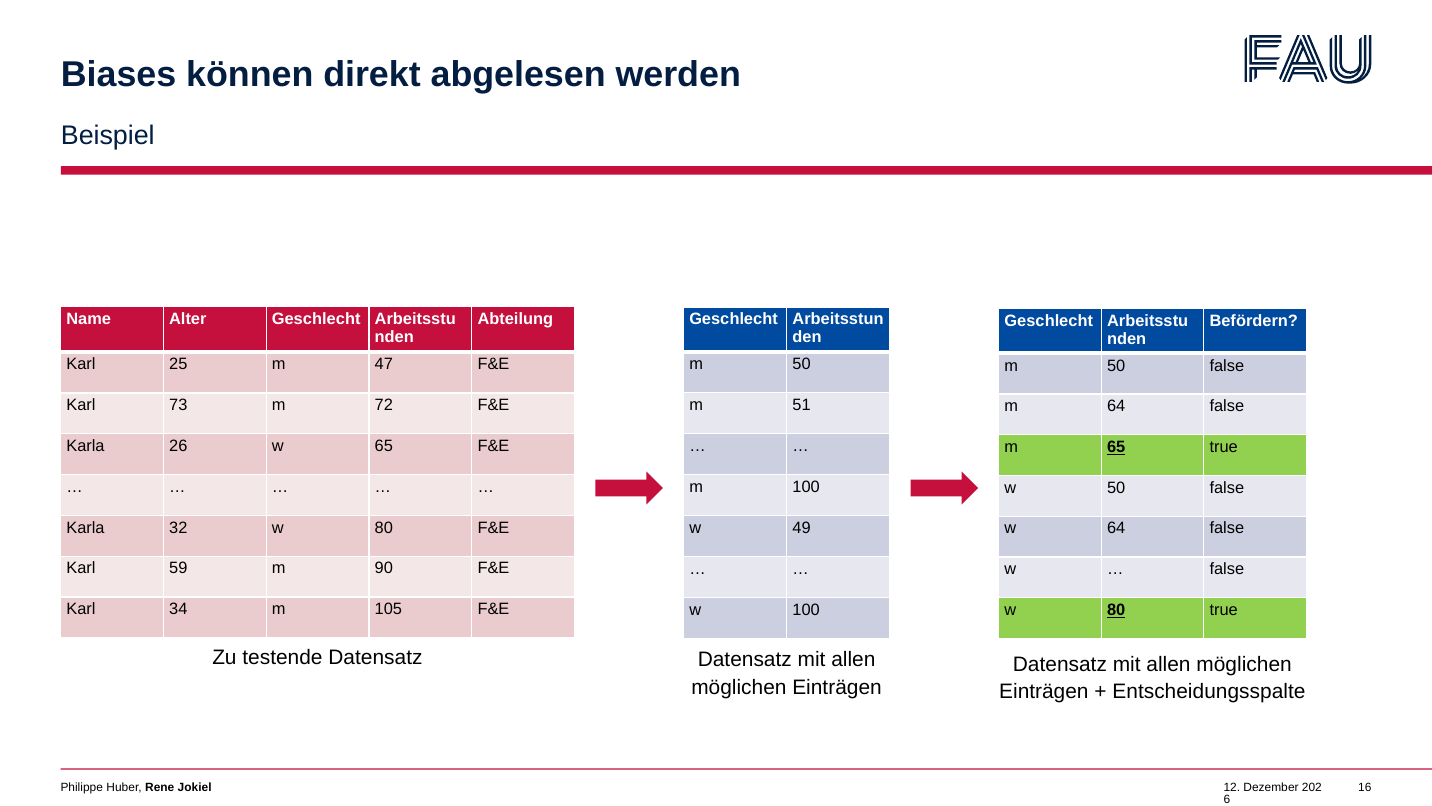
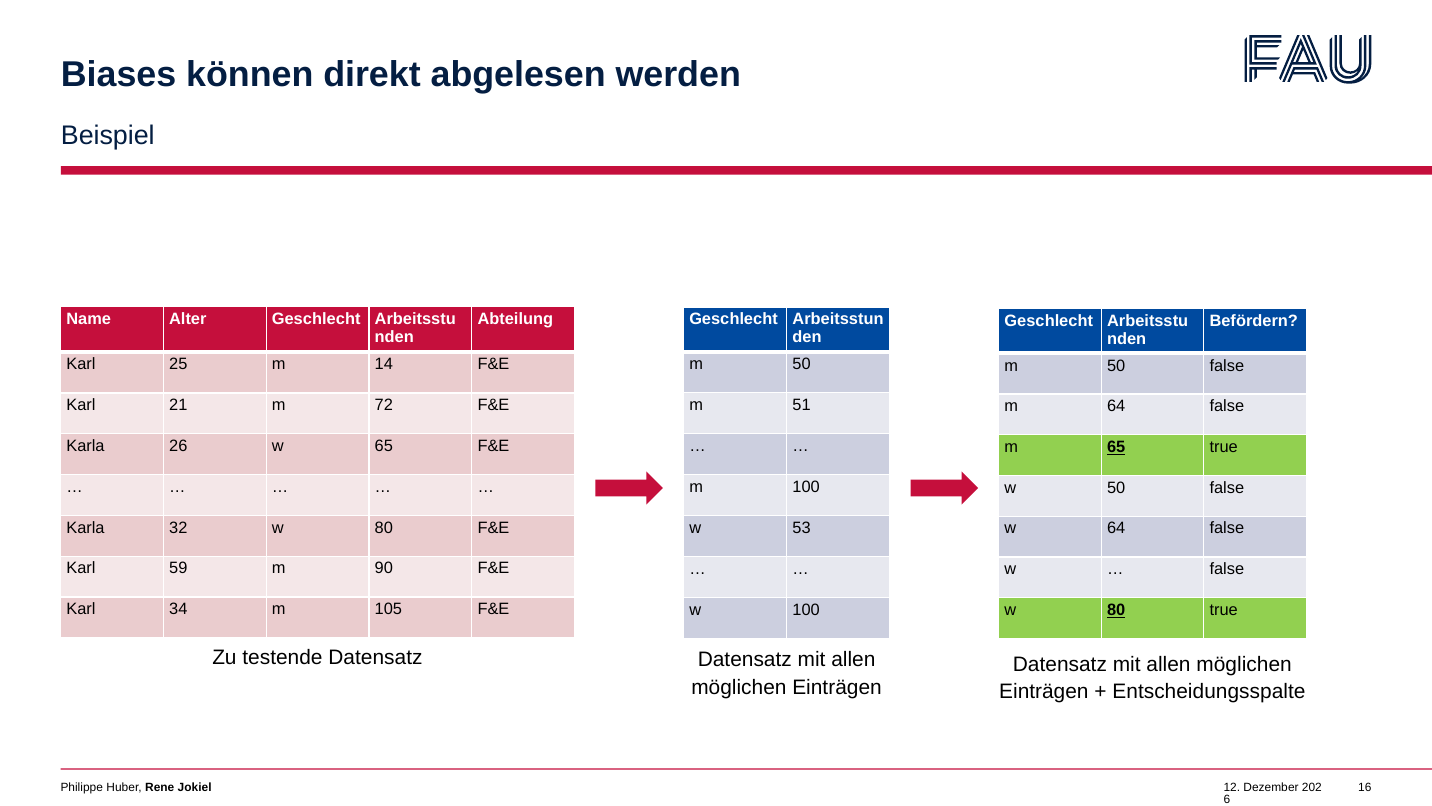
47: 47 -> 14 (384, 364)
73: 73 -> 21 (178, 405)
49: 49 -> 53 (802, 528)
